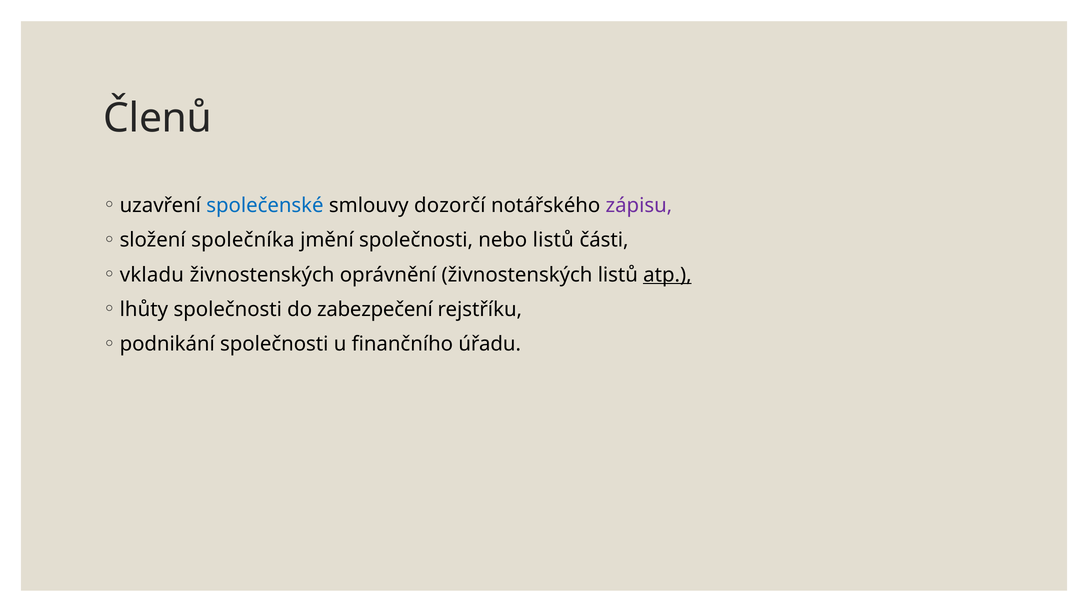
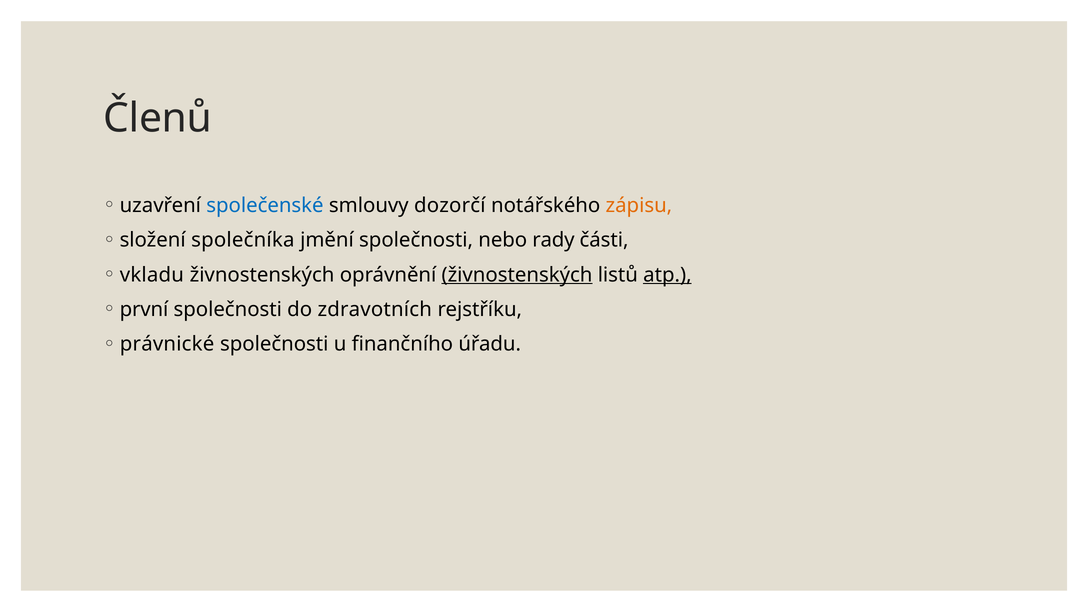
zápisu colour: purple -> orange (639, 205)
nebo listů: listů -> rady (553, 240)
živnostenských underline: none -> present (517, 275)
lhůty: lhůty -> první (144, 310)
zabezpečení: zabezpečení -> zdravotních (375, 310)
podnikání: podnikání -> právnické (167, 344)
